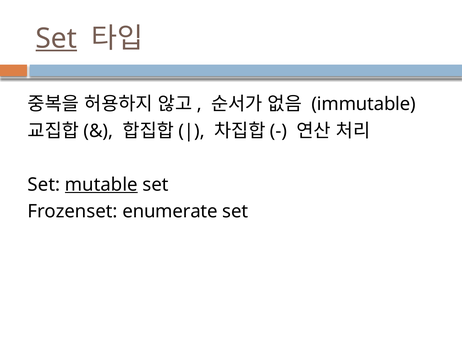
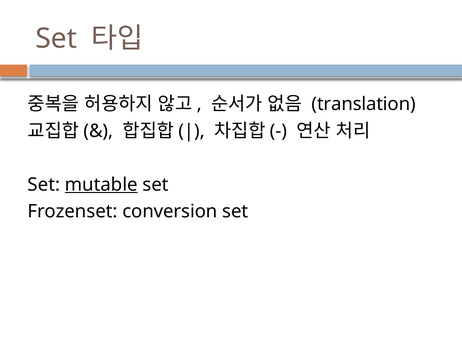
Set underline: present -> none (56, 39)
immutable: immutable -> translation (364, 104)
enumerate: enumerate -> conversion (170, 212)
